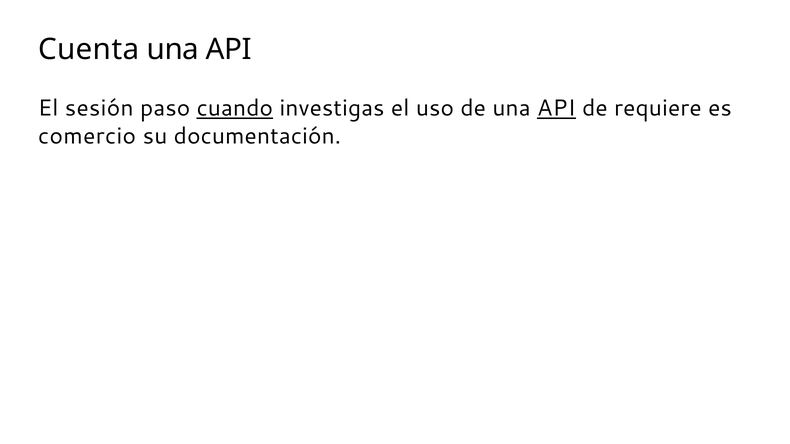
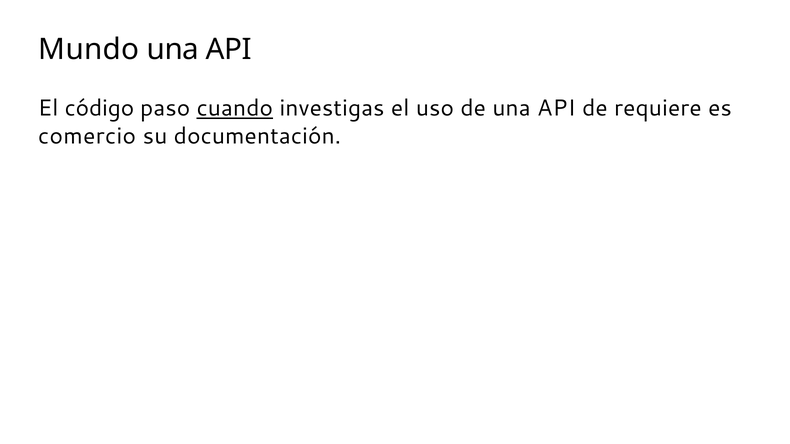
Cuenta: Cuenta -> Mundo (89, 49)
sesión: sesión -> código (99, 108)
API underline: present -> none (556, 108)
